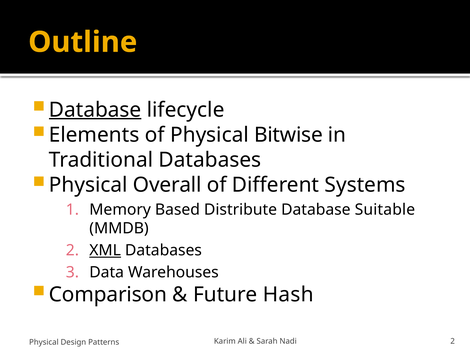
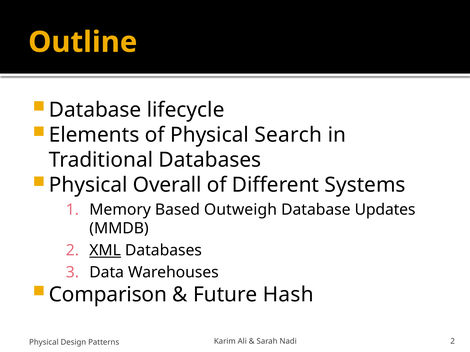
Database underline: present -> none (95, 110)
Bitwise: Bitwise -> Search (288, 135)
Distribute: Distribute -> Outweigh (240, 210)
Suitable: Suitable -> Updates (385, 210)
